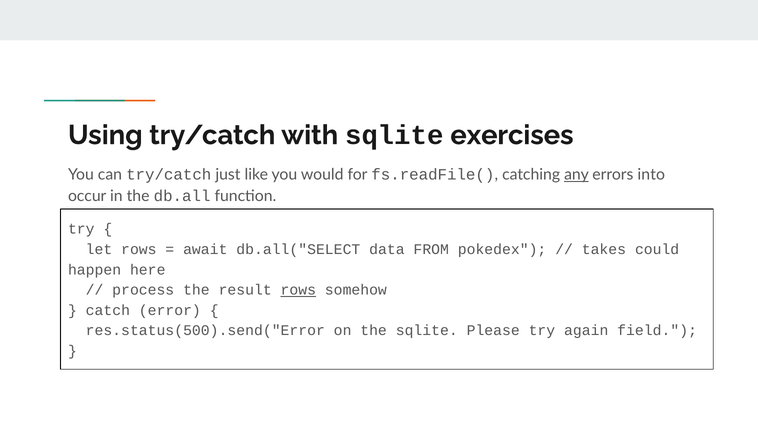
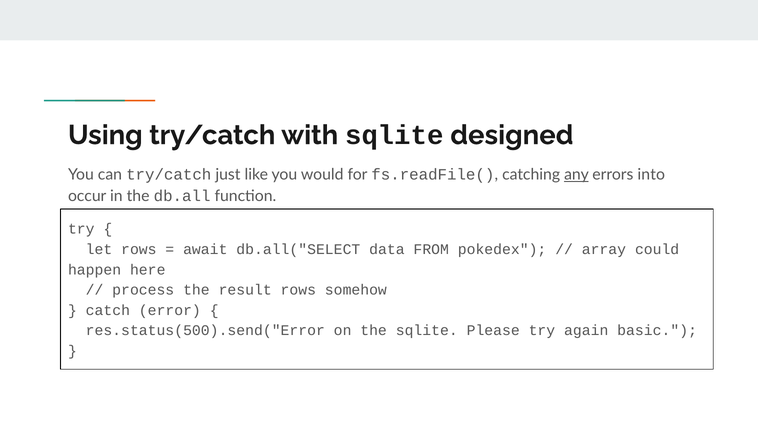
exercises: exercises -> designed (512, 135)
takes: takes -> array (604, 250)
rows underline: present -> none (298, 290)
field: field -> basic (657, 331)
